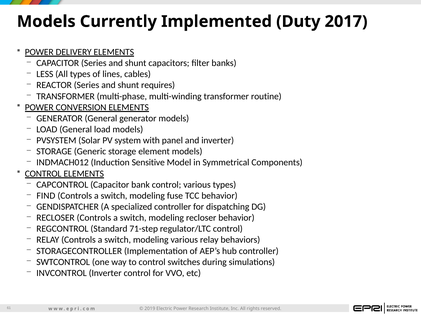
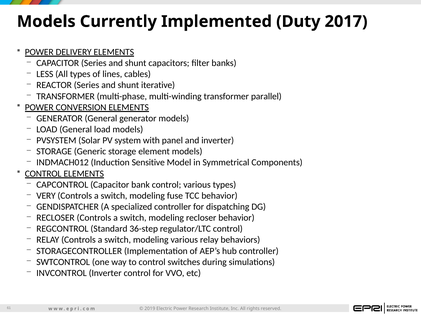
requires: requires -> iterative (158, 85)
routine: routine -> parallel (266, 96)
FIND: FIND -> VERY (46, 196)
71-step: 71-step -> 36-step (144, 229)
